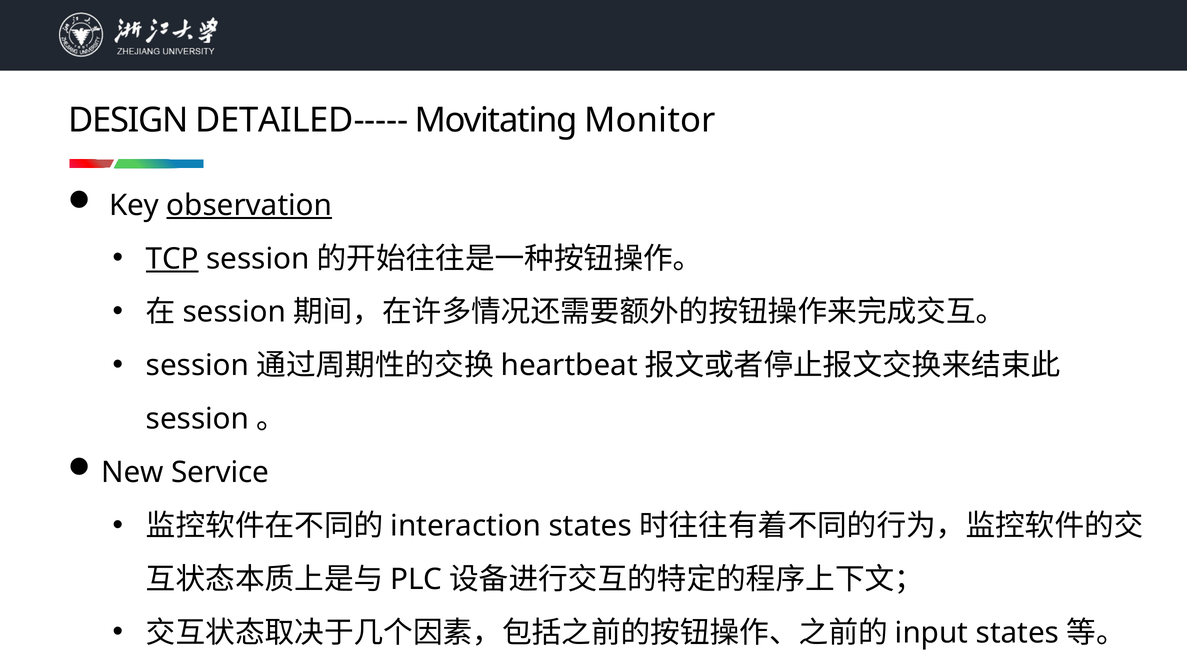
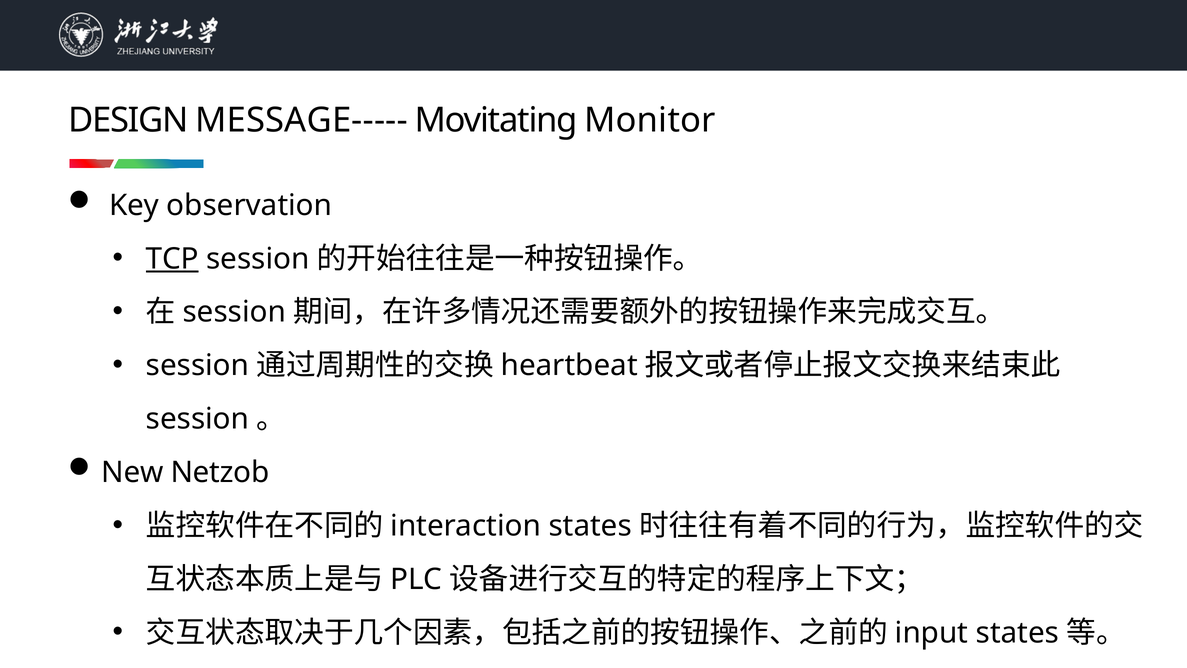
DETAILED-----: DETAILED----- -> MESSAGE----- (302, 120)
observation underline: present -> none (249, 205)
Service: Service -> Netzob (220, 472)
